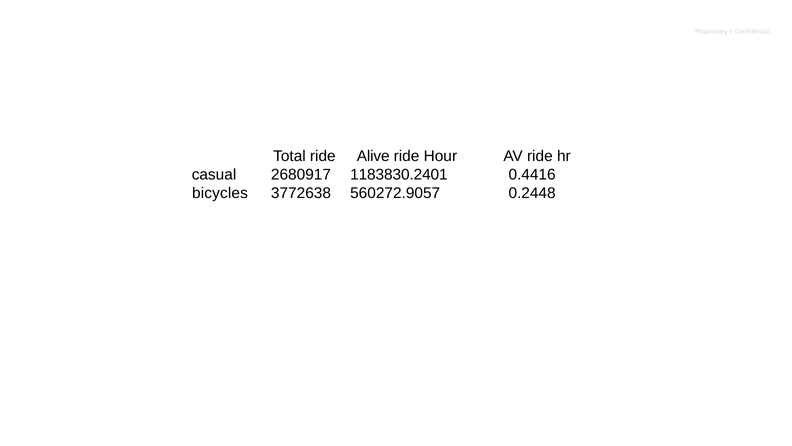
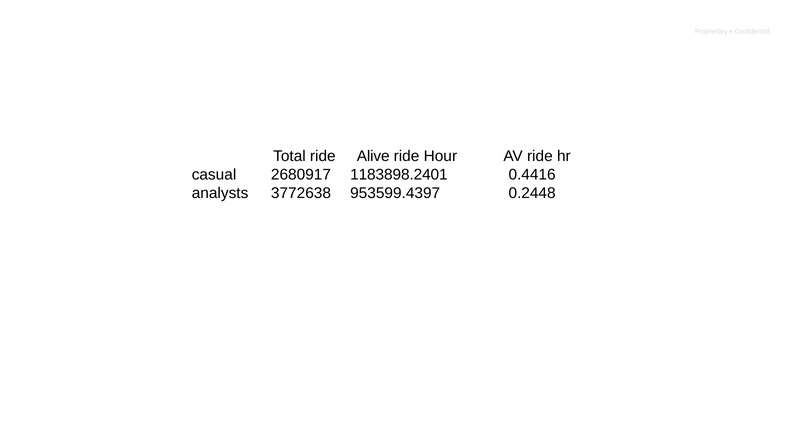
1183830.2401: 1183830.2401 -> 1183898.2401 (399, 174)
bicycles: bicycles -> analysts (220, 193)
560272.9057: 560272.9057 -> 953599.4397 (395, 193)
